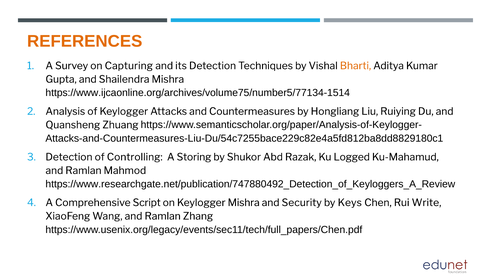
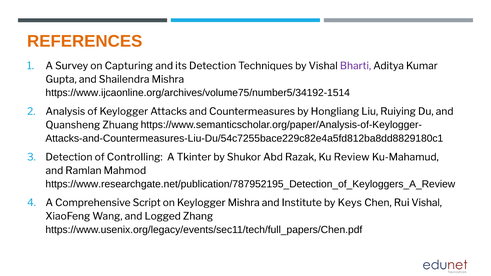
Bharti colour: orange -> purple (355, 66)
https://www.ijcaonline.org/archives/volume75/number5/77134-1514: https://www.ijcaonline.org/archives/volume75/number5/77134-1514 -> https://www.ijcaonline.org/archives/volume75/number5/34192-1514 (198, 93)
Storing: Storing -> Tkinter (194, 157)
Logged: Logged -> Review (352, 157)
https://www.researchgate.net/publication/747880492_Detection_of_Keyloggers_A_Review: https://www.researchgate.net/publication/747880492_Detection_of_Keyloggers_A_Review -> https://www.researchgate.net/publication/787952195_Detection_of_Keyloggers_A_Review (250, 184)
Security: Security -> Institute (302, 203)
Rui Write: Write -> Vishal (427, 203)
Wang and Ramlan: Ramlan -> Logged (163, 216)
